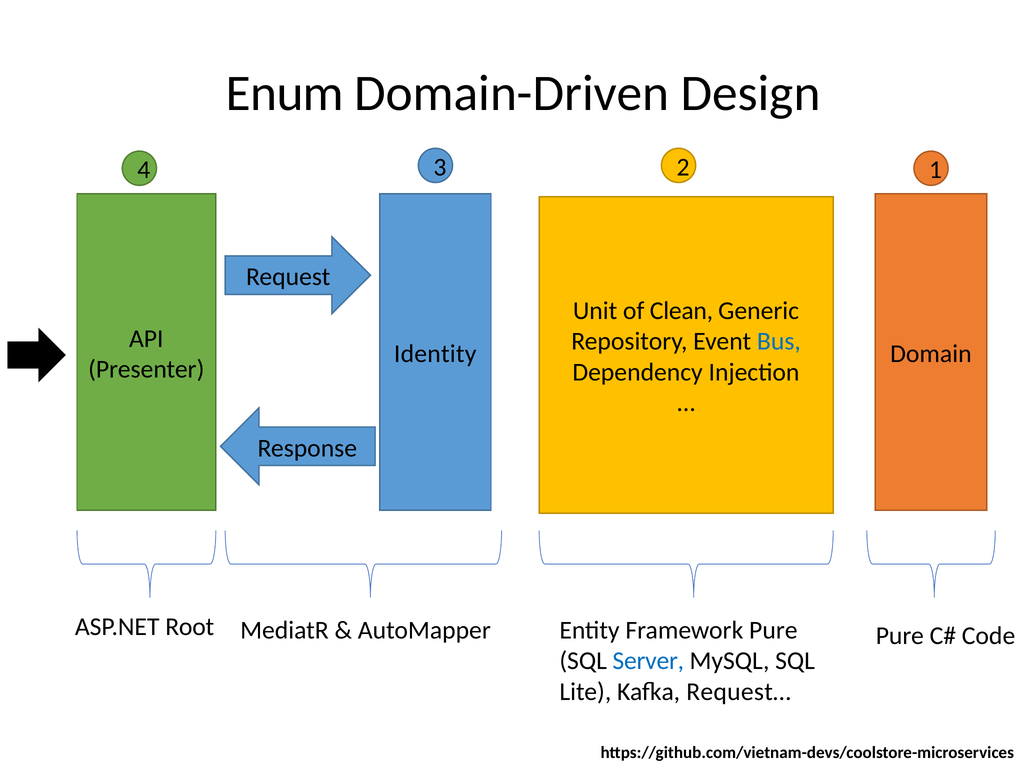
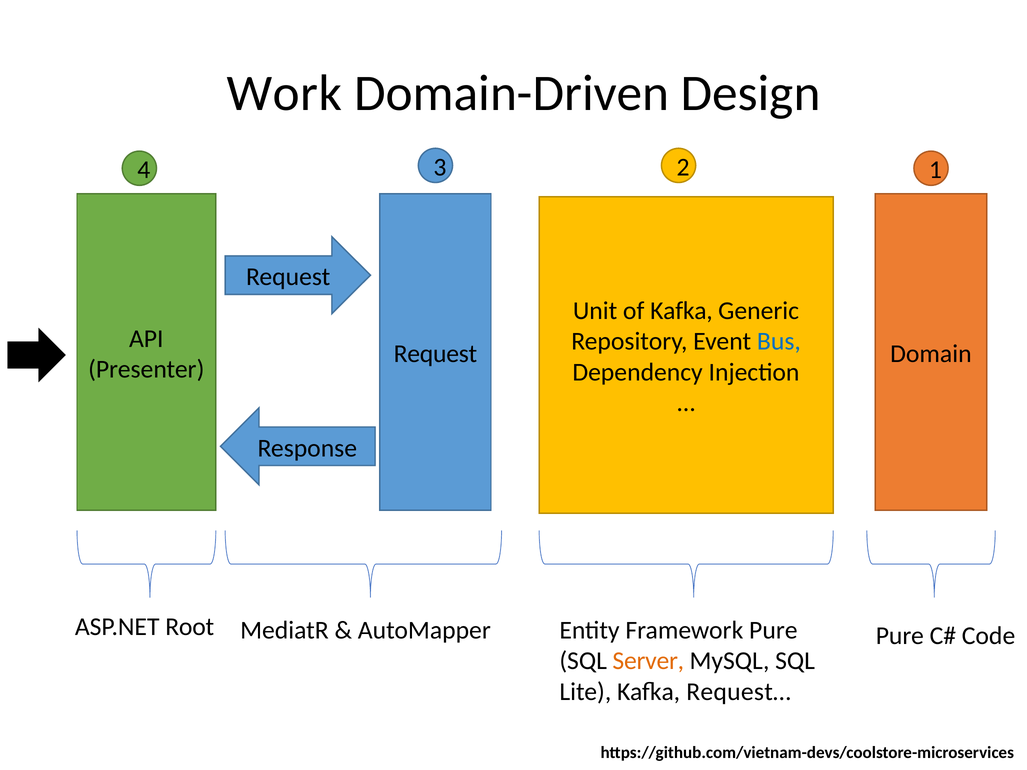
Enum: Enum -> Work (284, 93)
of Clean: Clean -> Kafka (681, 311)
Identity: Identity -> Request (435, 354)
Server colour: blue -> orange (648, 661)
